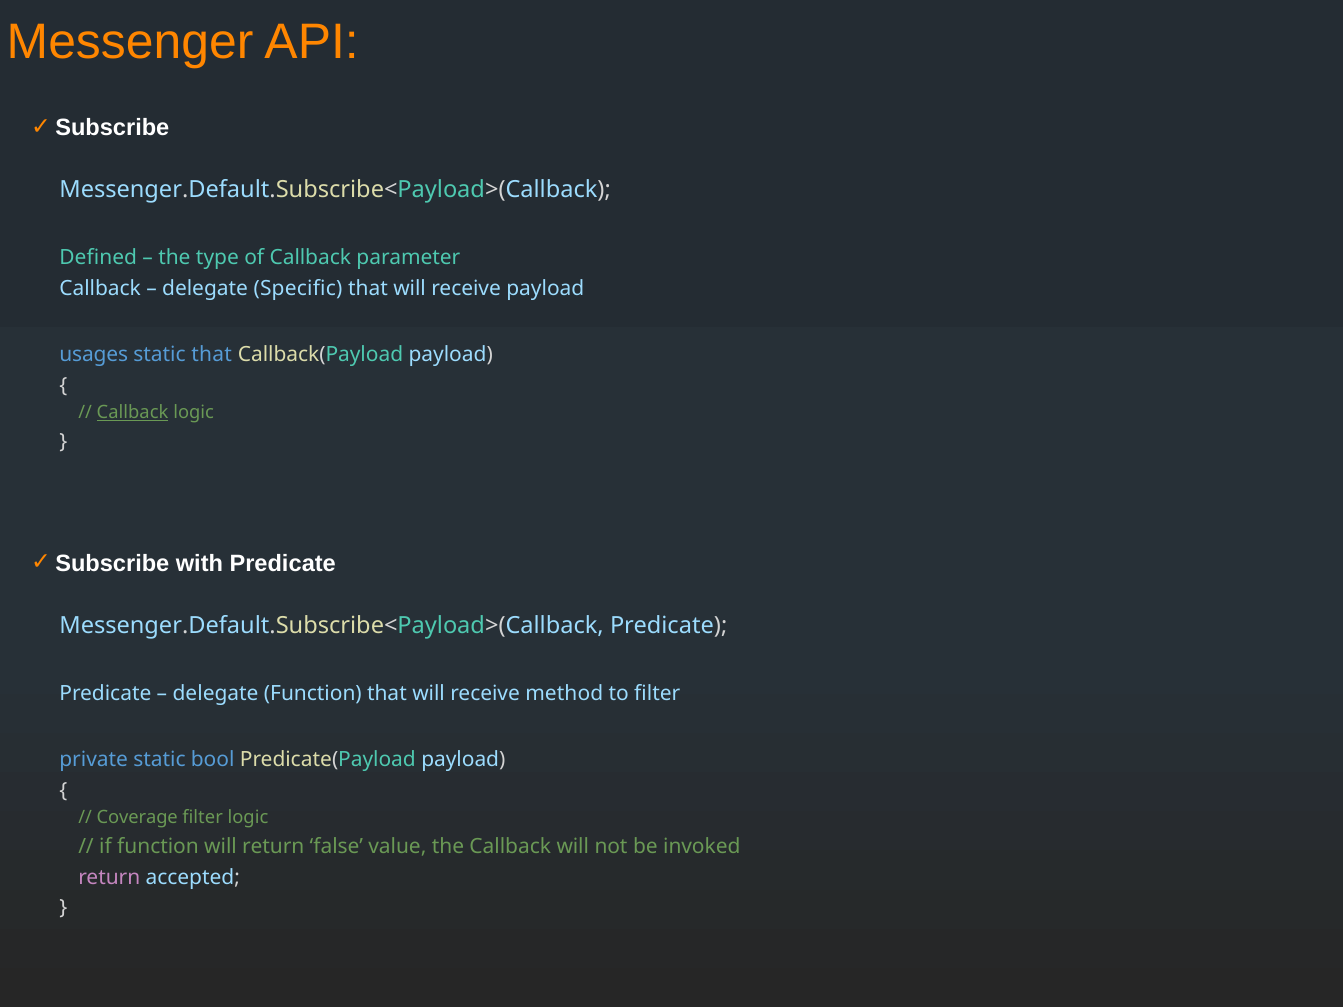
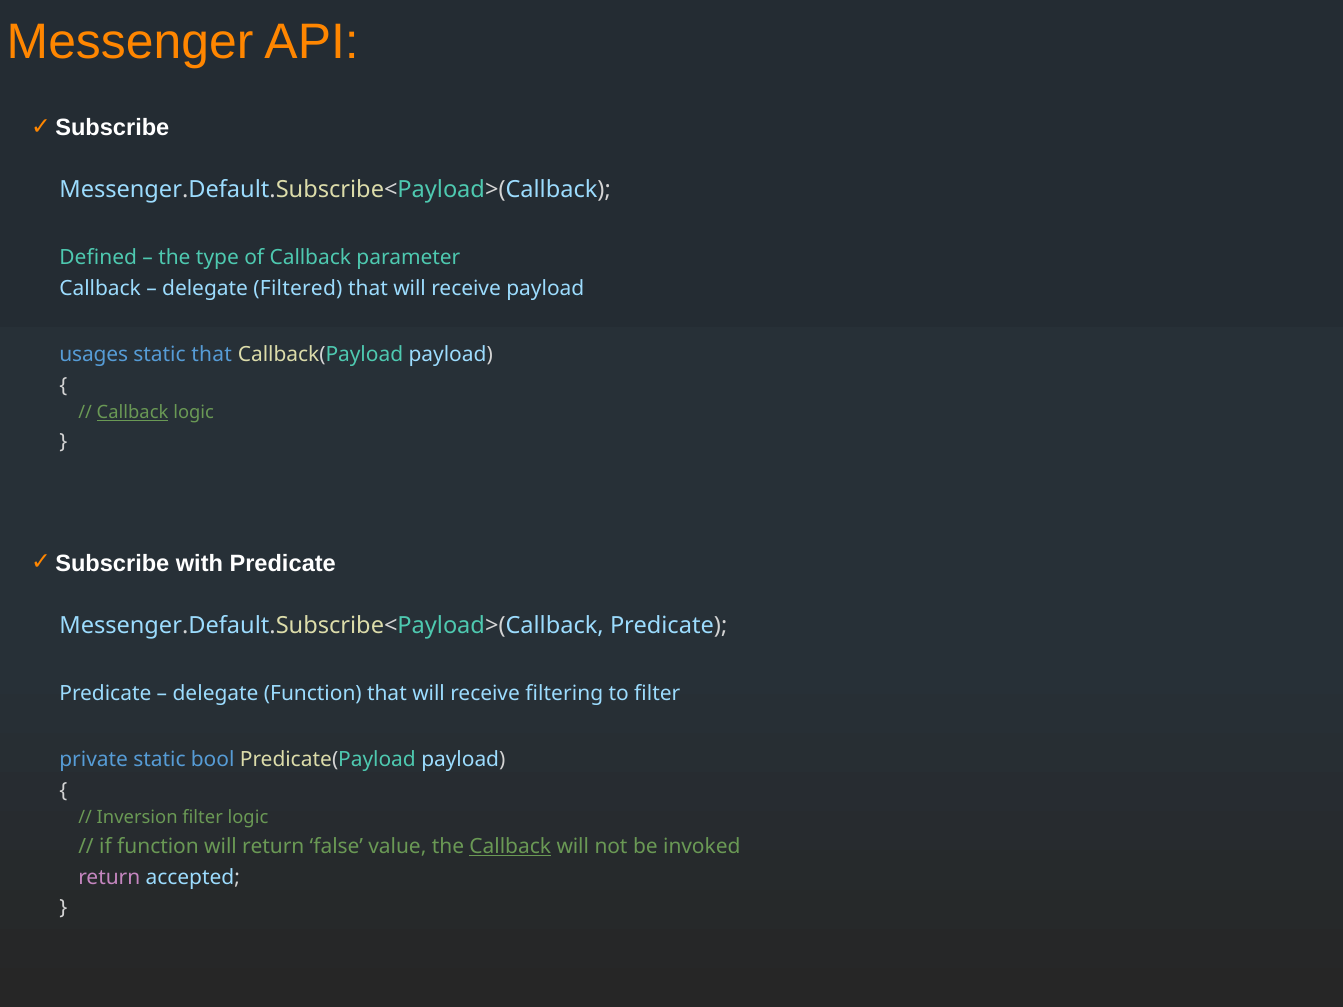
Specific: Specific -> Filtered (298, 288)
method: method -> filtering (564, 693)
Coverage: Coverage -> Inversion (137, 818)
Callback underline: none -> present (510, 847)
